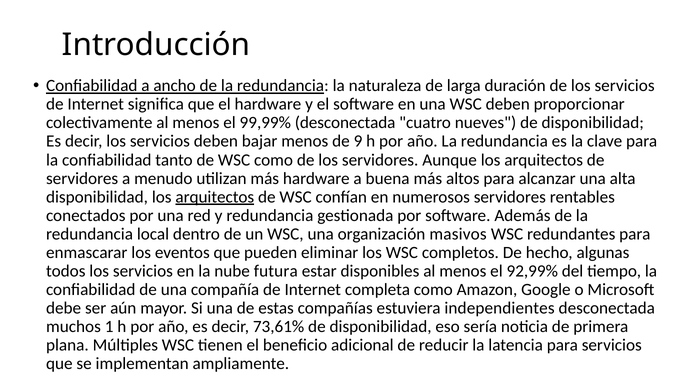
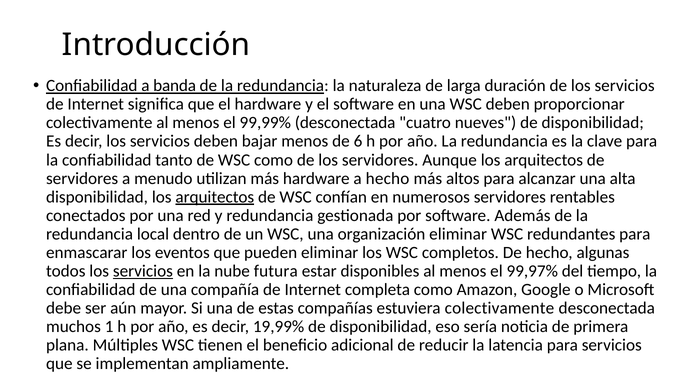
ancho: ancho -> banda (175, 86)
9: 9 -> 6 (358, 141)
a buena: buena -> hecho (388, 179)
organización masivos: masivos -> eliminar (458, 234)
servicios underline: none -> present (143, 271)
92,99%: 92,99% -> 99,97% (532, 271)
estuviera independientes: independientes -> colectivamente (499, 308)
73,61%: 73,61% -> 19,99% (279, 327)
